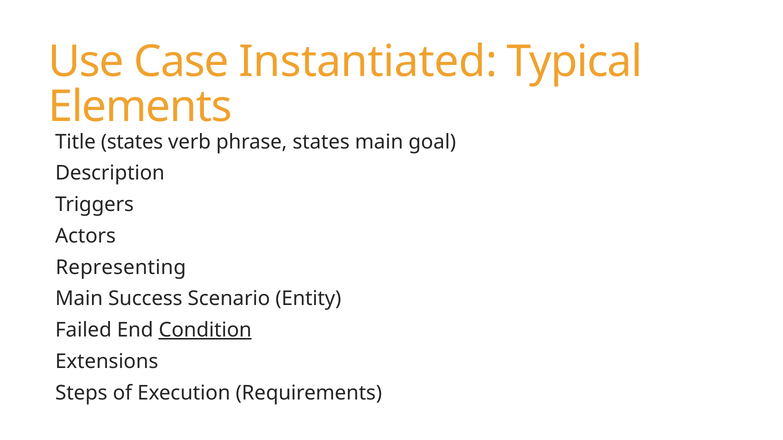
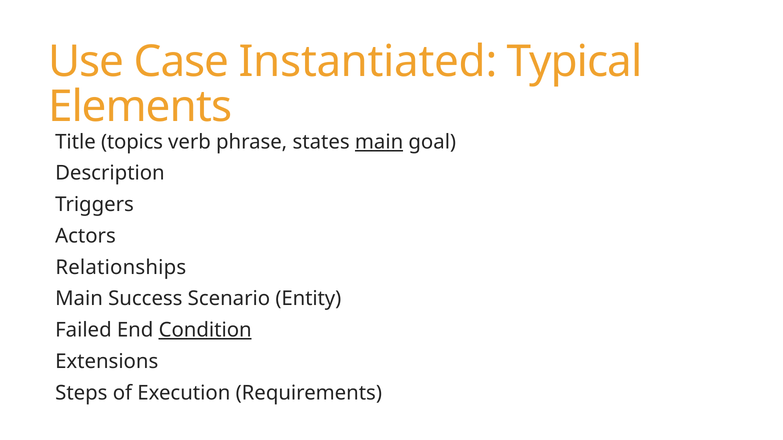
Title states: states -> topics (132, 142)
main underline: none -> present (379, 142)
Representing: Representing -> Relationships (121, 268)
